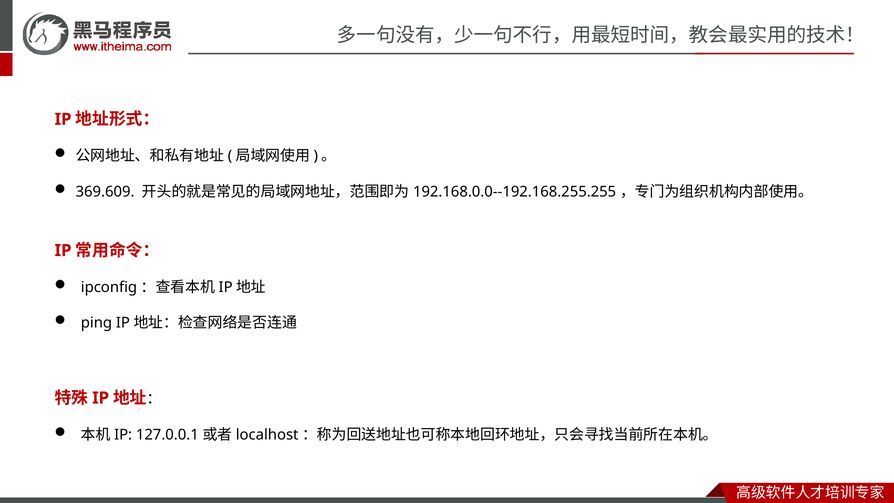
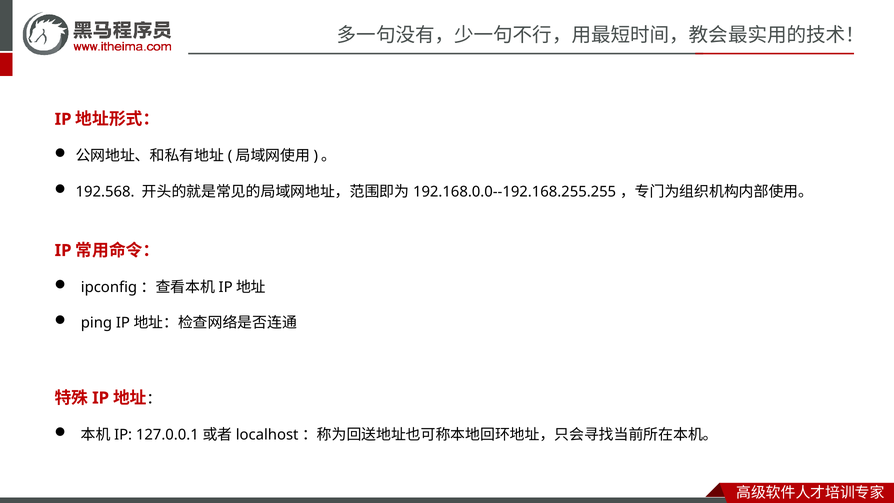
369.609: 369.609 -> 192.568 (105, 192)
